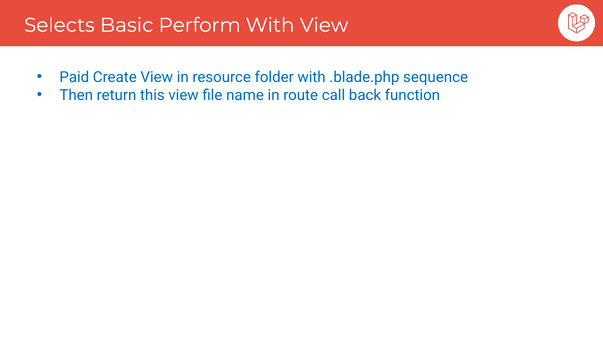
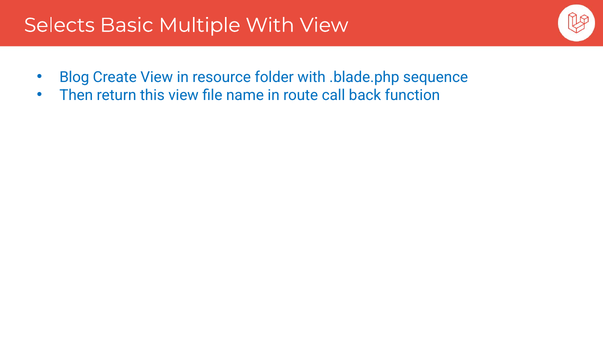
Perform: Perform -> Multiple (200, 25)
Paid: Paid -> Blog (74, 77)
